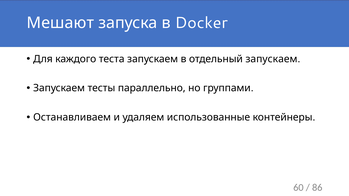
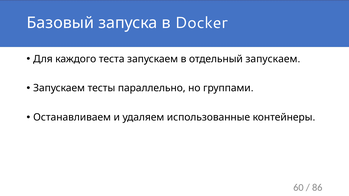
Мешают: Мешают -> Базовый (60, 23)
